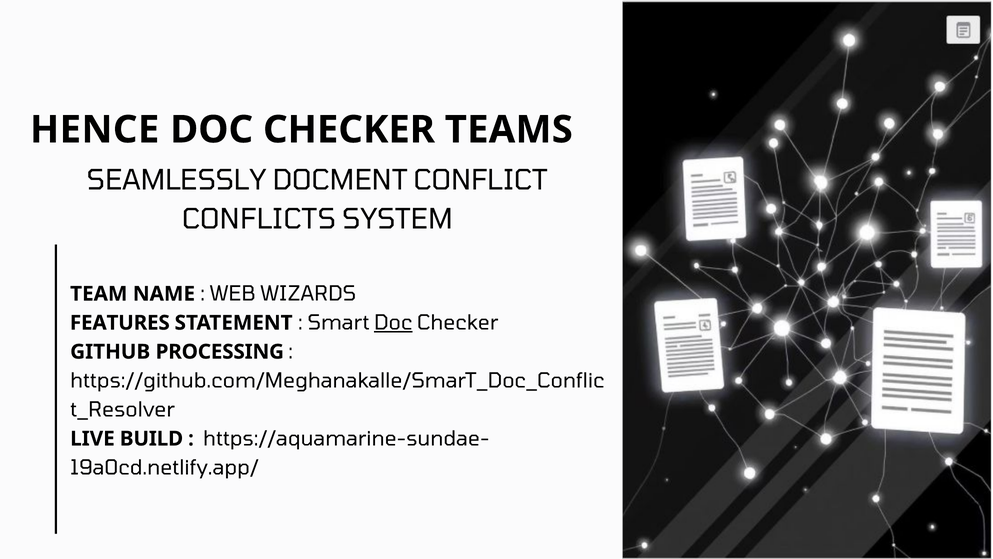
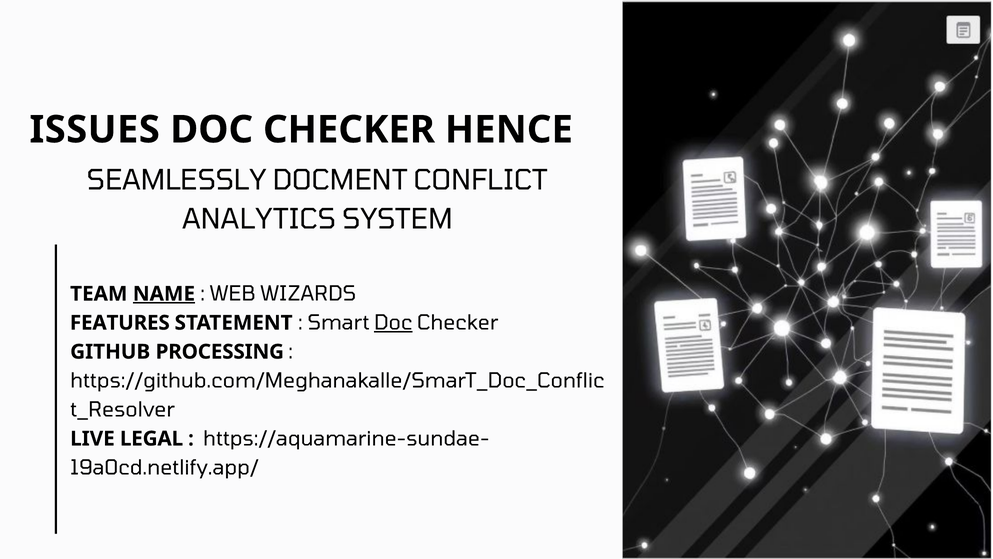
HENCE: HENCE -> ISSUES (95, 130)
TEAMS: TEAMS -> HENCE (509, 130)
CONFLICTS: CONFLICTS -> ANALYTICS (259, 219)
NAME underline: none -> present (164, 294)
BUILD: BUILD -> LEGAL (151, 438)
